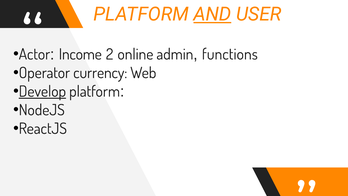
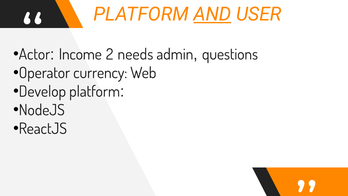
online: online -> needs (135, 54)
functions: functions -> questions (230, 54)
Develop underline: present -> none (42, 91)
